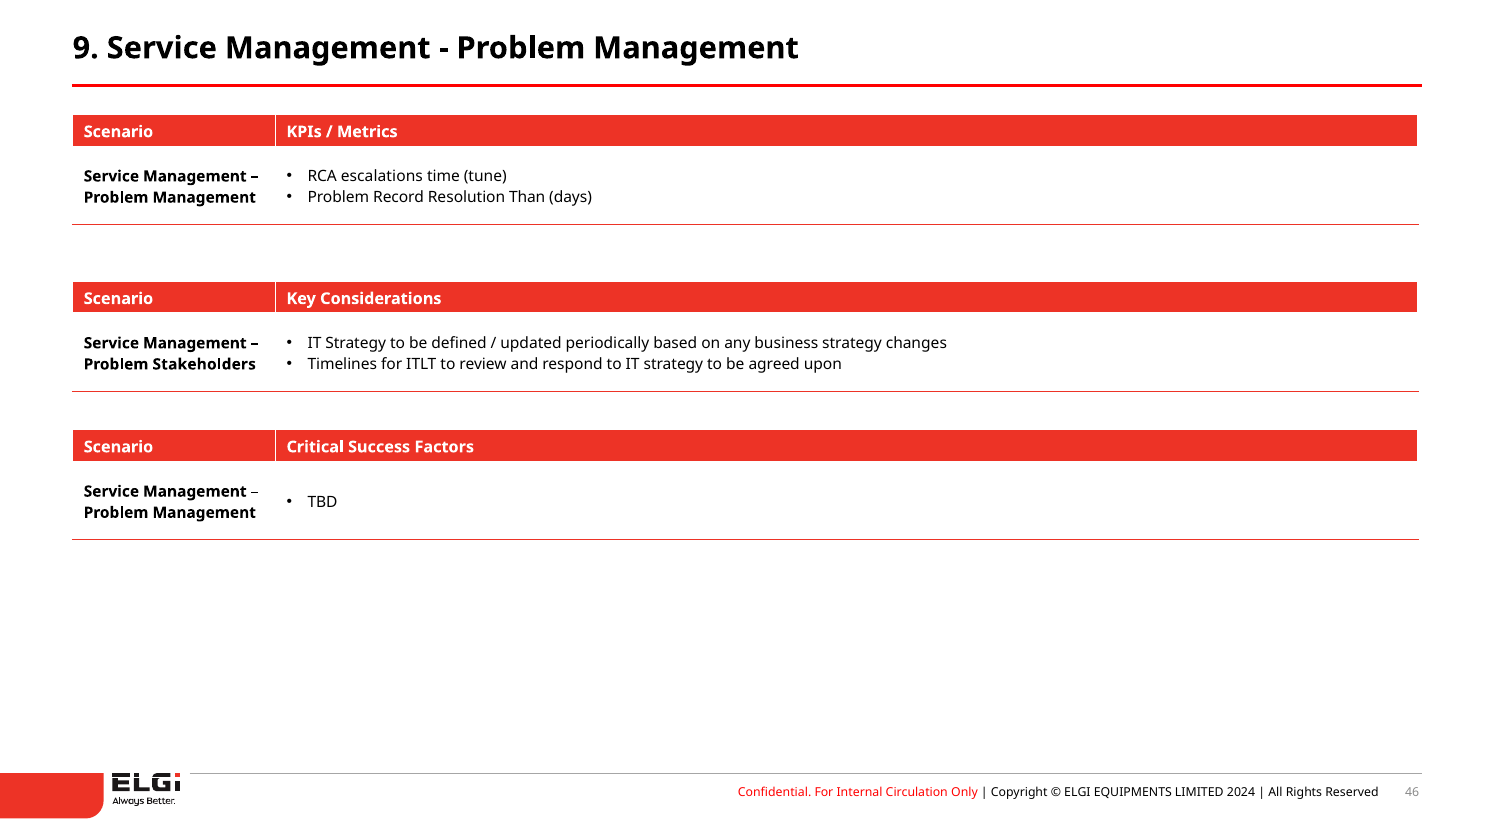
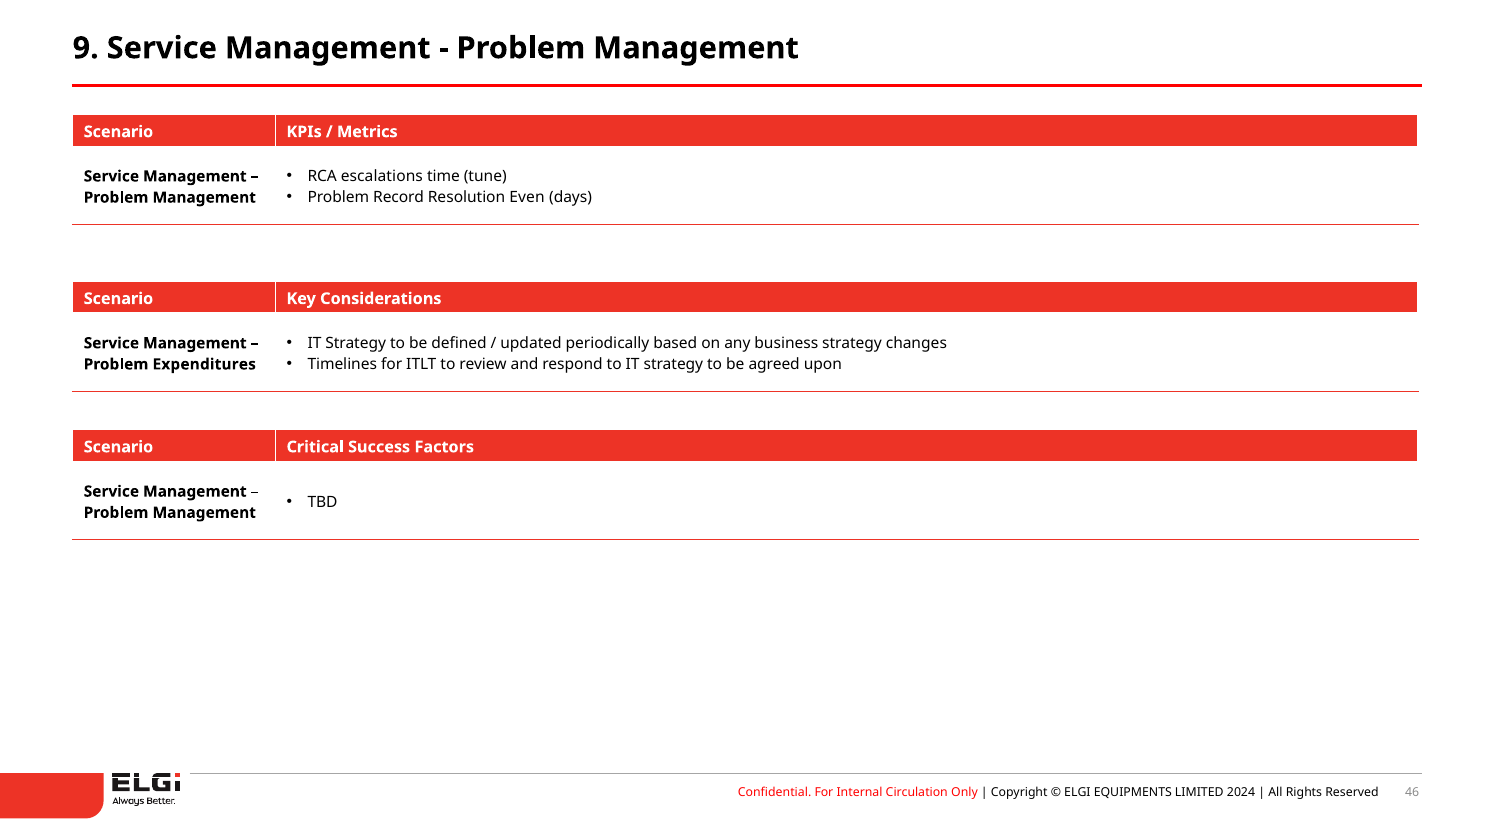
Than: Than -> Even (527, 198)
Stakeholders: Stakeholders -> Expenditures (204, 364)
